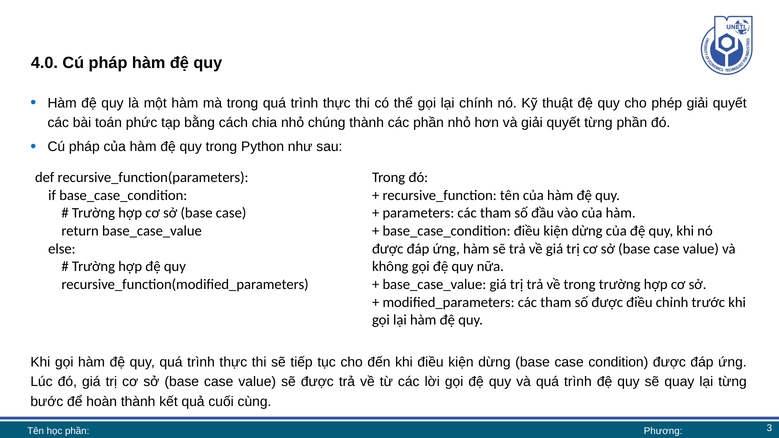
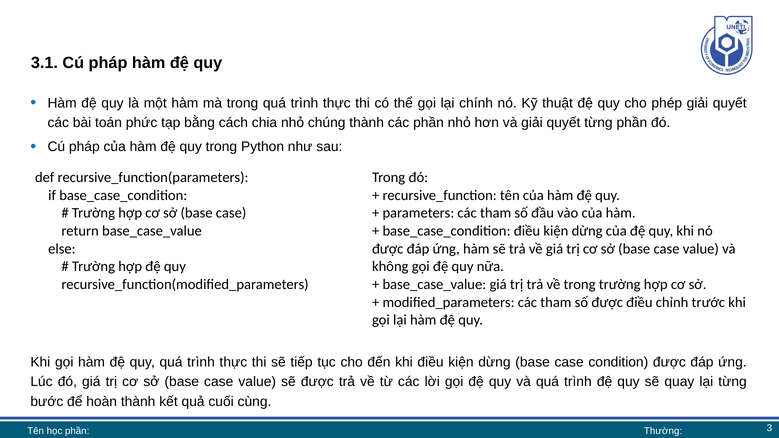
4.0: 4.0 -> 3.1 (44, 63)
Phương: Phương -> Thường (663, 431)
